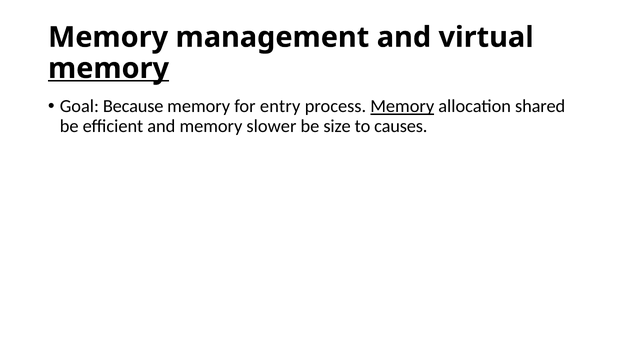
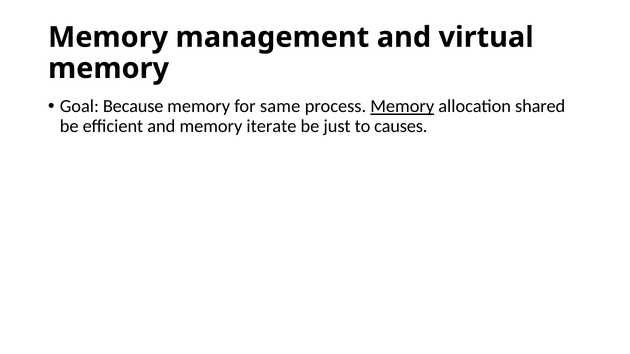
memory underline: present -> none (109, 69)
entry: entry -> same (280, 107)
slower: slower -> iterate (271, 126)
size: size -> just (337, 126)
